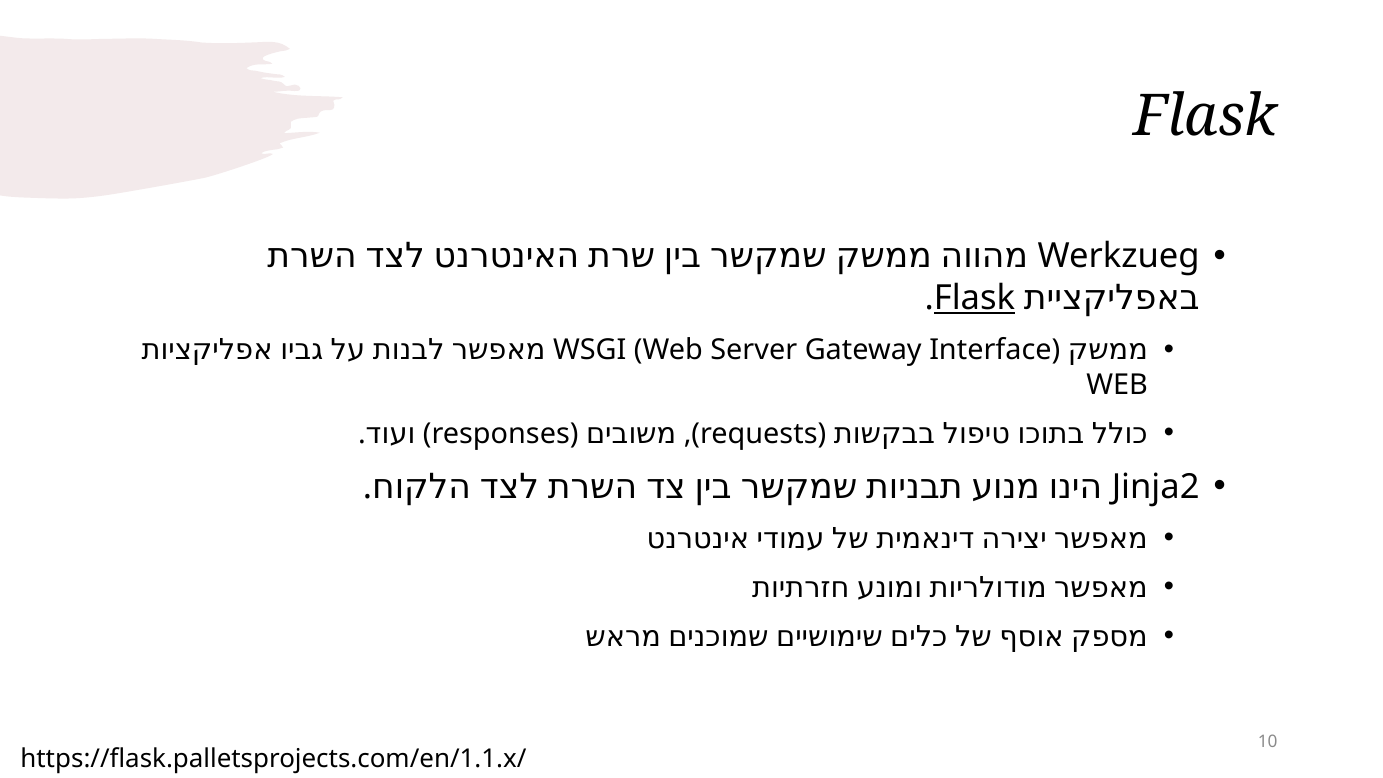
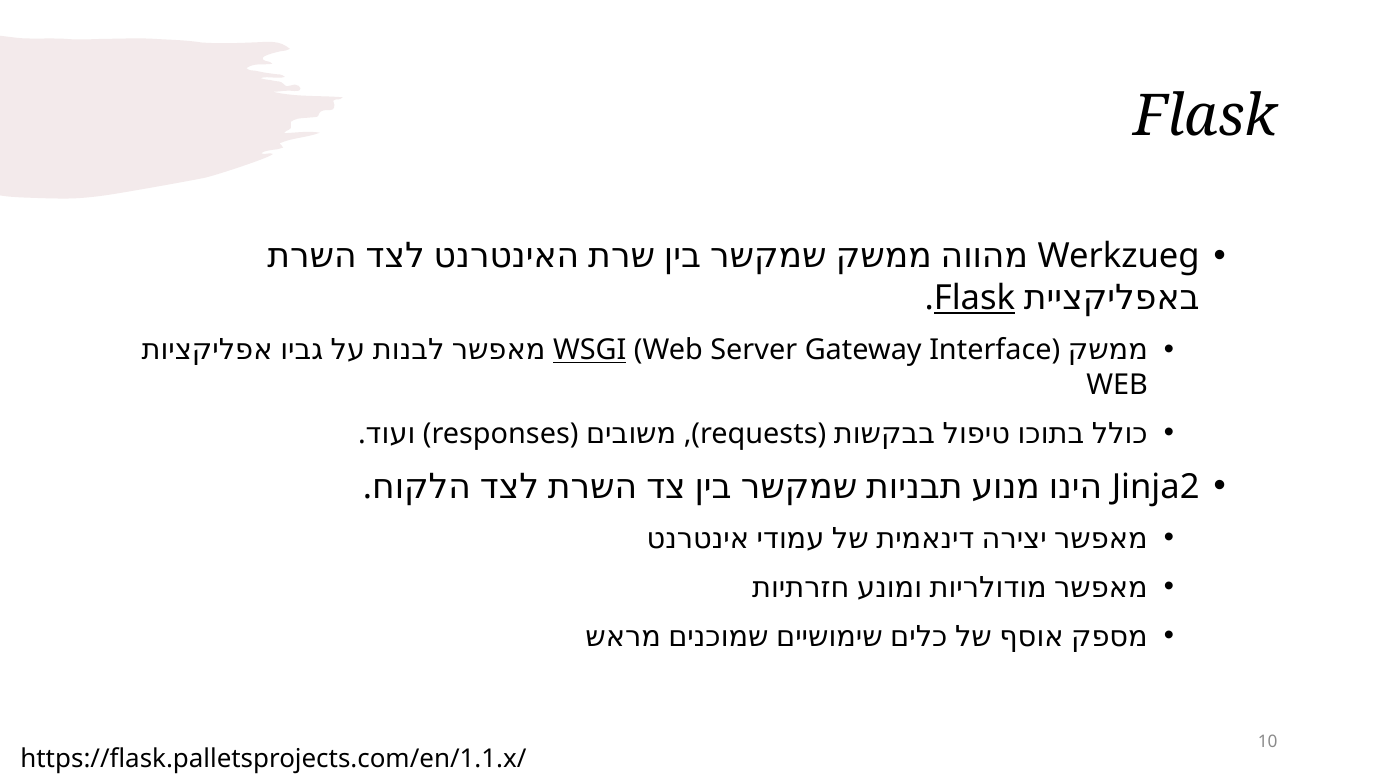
WSGI underline: none -> present (590, 350)
